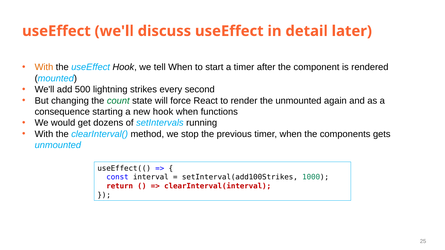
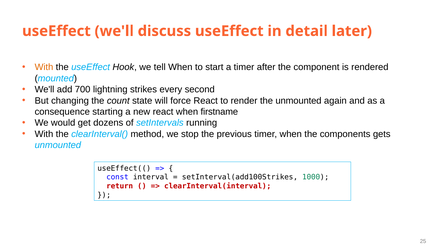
500: 500 -> 700 (83, 90)
count colour: green -> black (118, 101)
new hook: hook -> react (163, 112)
functions: functions -> firstname (219, 112)
